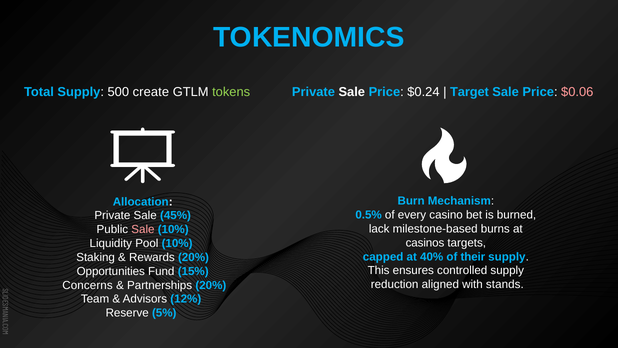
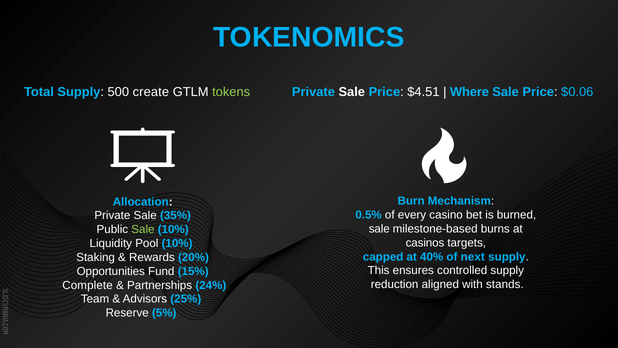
$0.24: $0.24 -> $4.51 (423, 92)
Target: Target -> Where (470, 92)
$0.06 colour: pink -> light blue (577, 92)
45%: 45% -> 35% (175, 215)
lack: lack -> sale (379, 229)
Sale colour: pink -> light green (143, 229)
their: their -> next (473, 256)
Concerns: Concerns -> Complete (88, 285)
Partnerships 20%: 20% -> 24% (211, 285)
12%: 12% -> 25% (186, 299)
